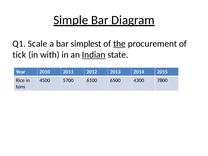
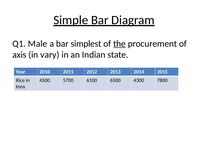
Scale: Scale -> Male (38, 44)
tick: tick -> axis (19, 55)
with: with -> vary (50, 55)
Indian underline: present -> none (94, 55)
